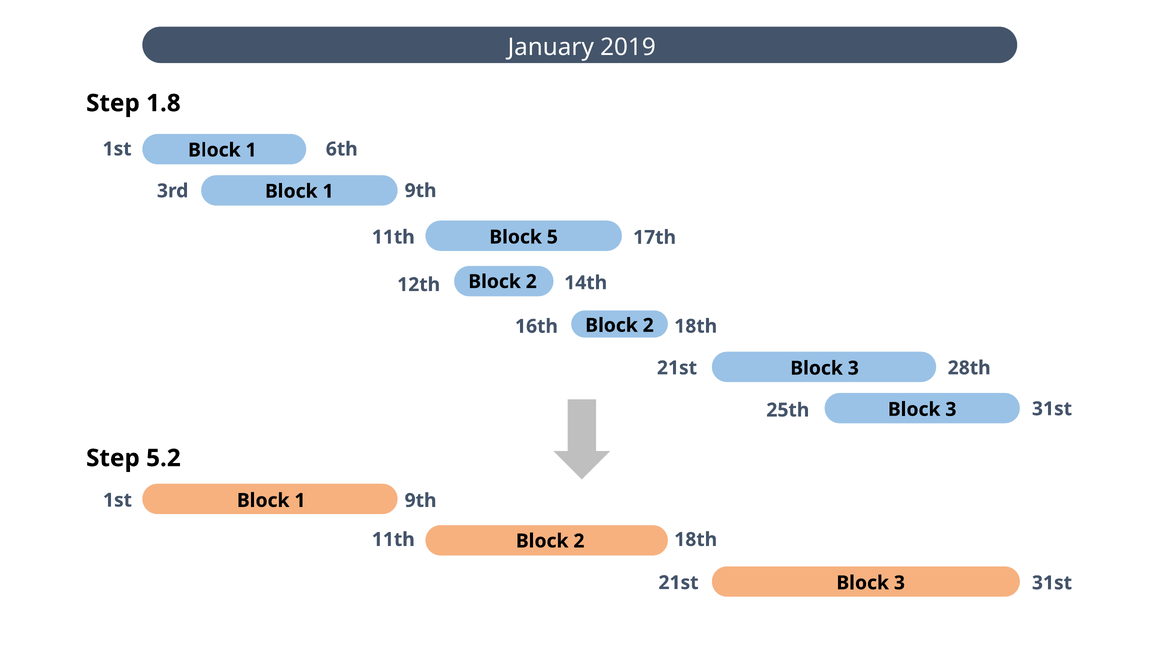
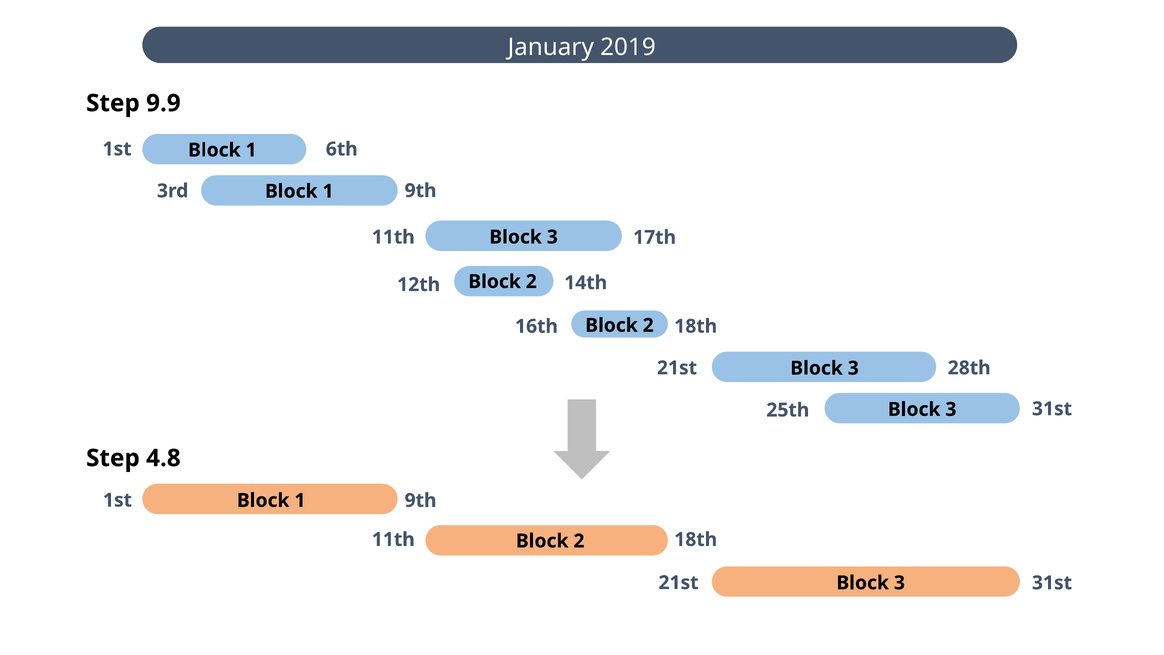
1.8: 1.8 -> 9.9 (163, 103)
5: 5 -> 3 (552, 237)
5.2: 5.2 -> 4.8 (163, 458)
